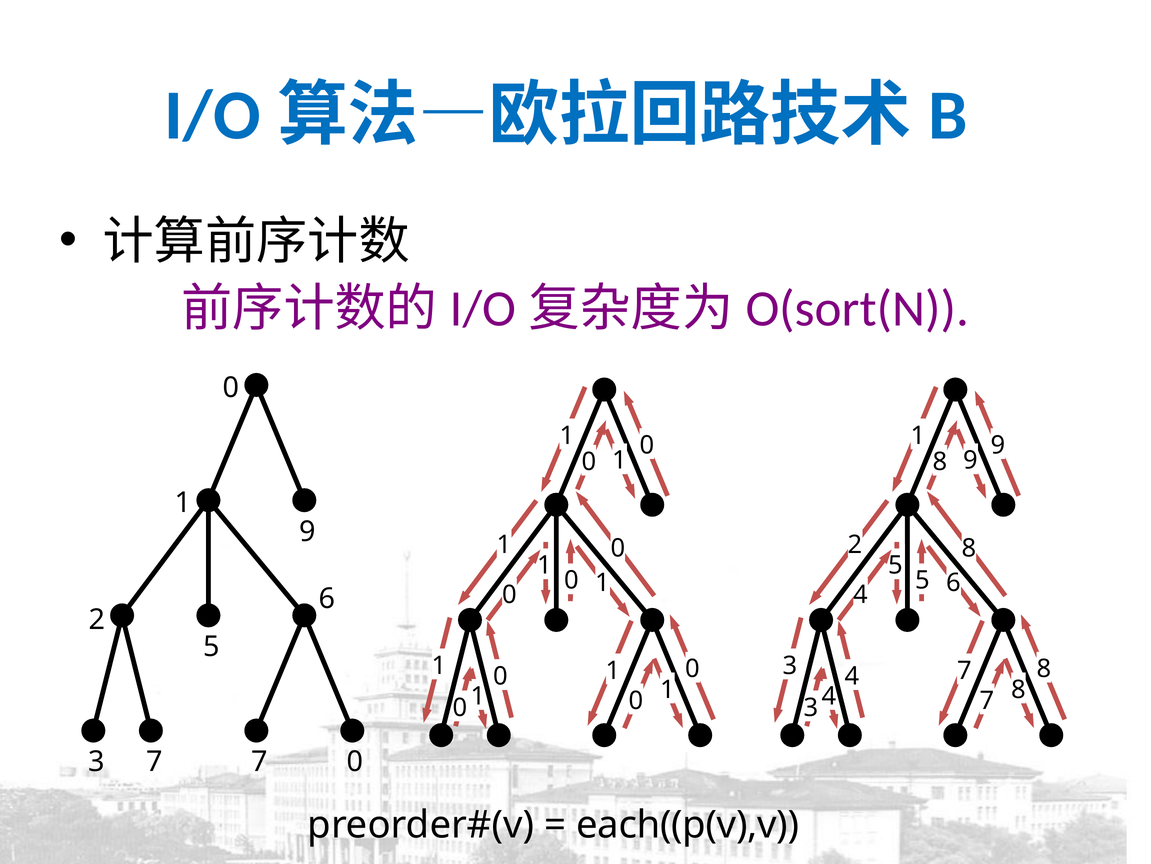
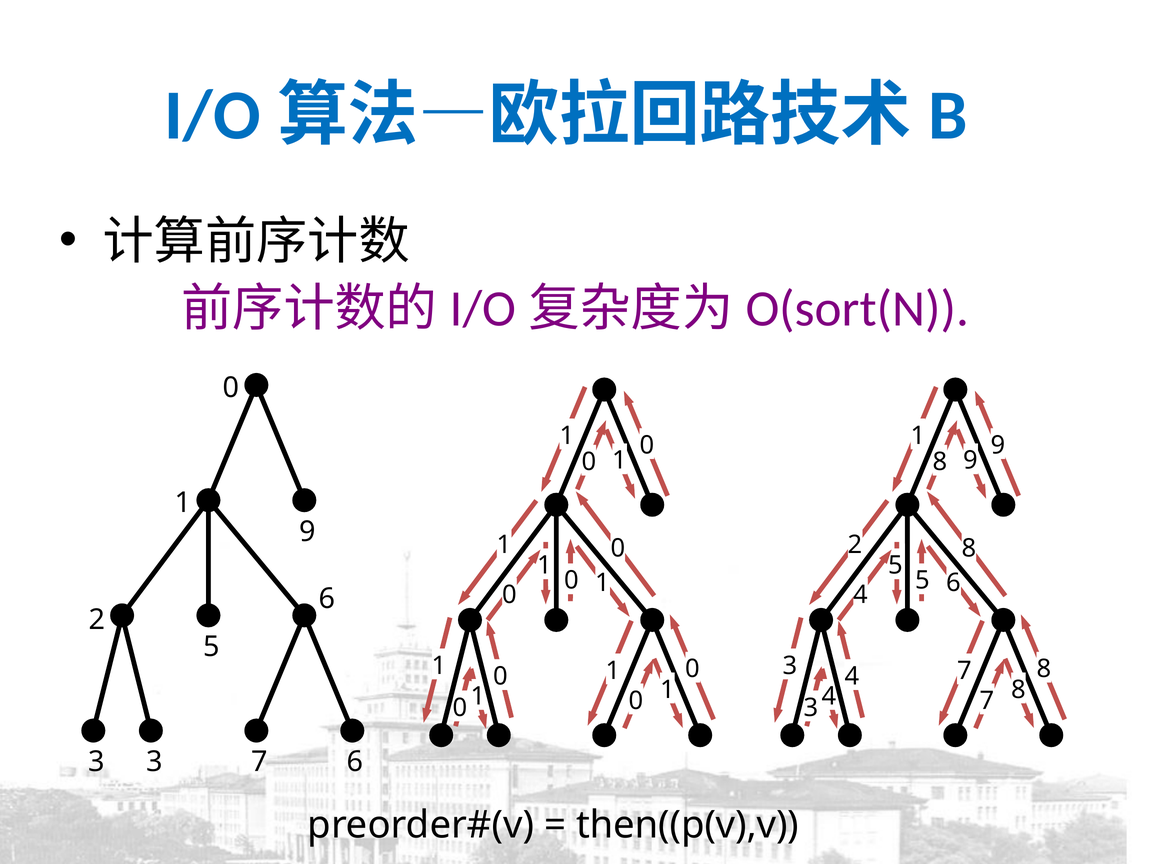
3 7: 7 -> 3 (154, 761)
7 0: 0 -> 6 (355, 761)
each((p(v),v: each((p(v),v -> then((p(v),v (688, 824)
